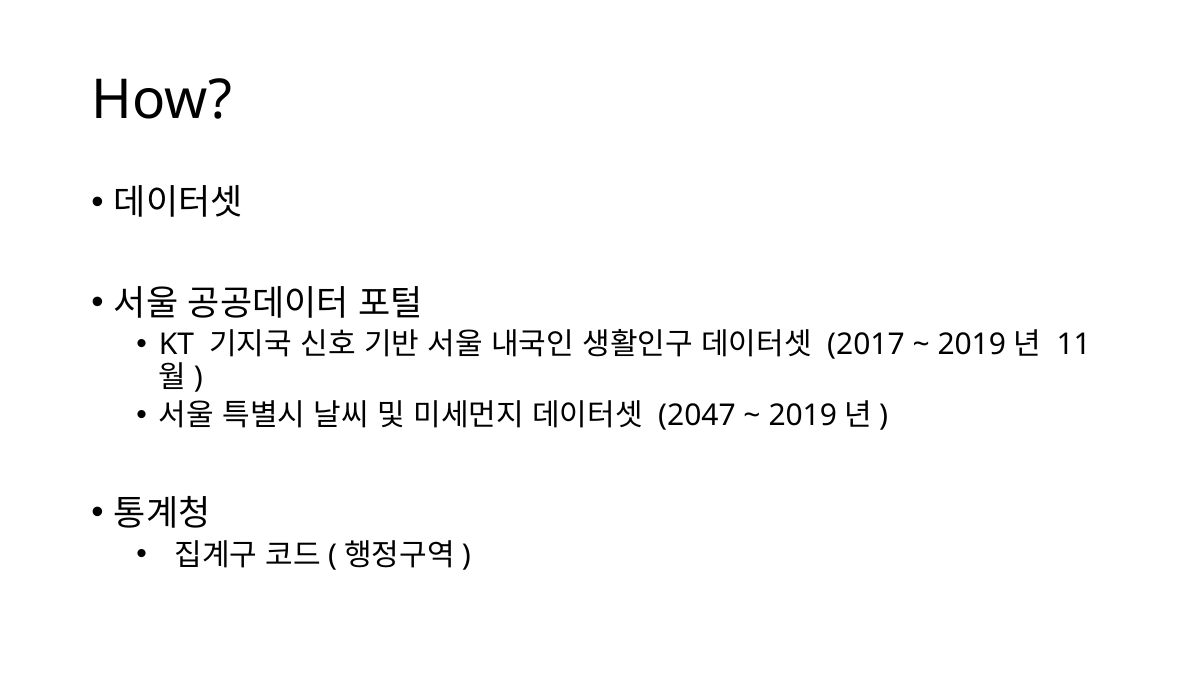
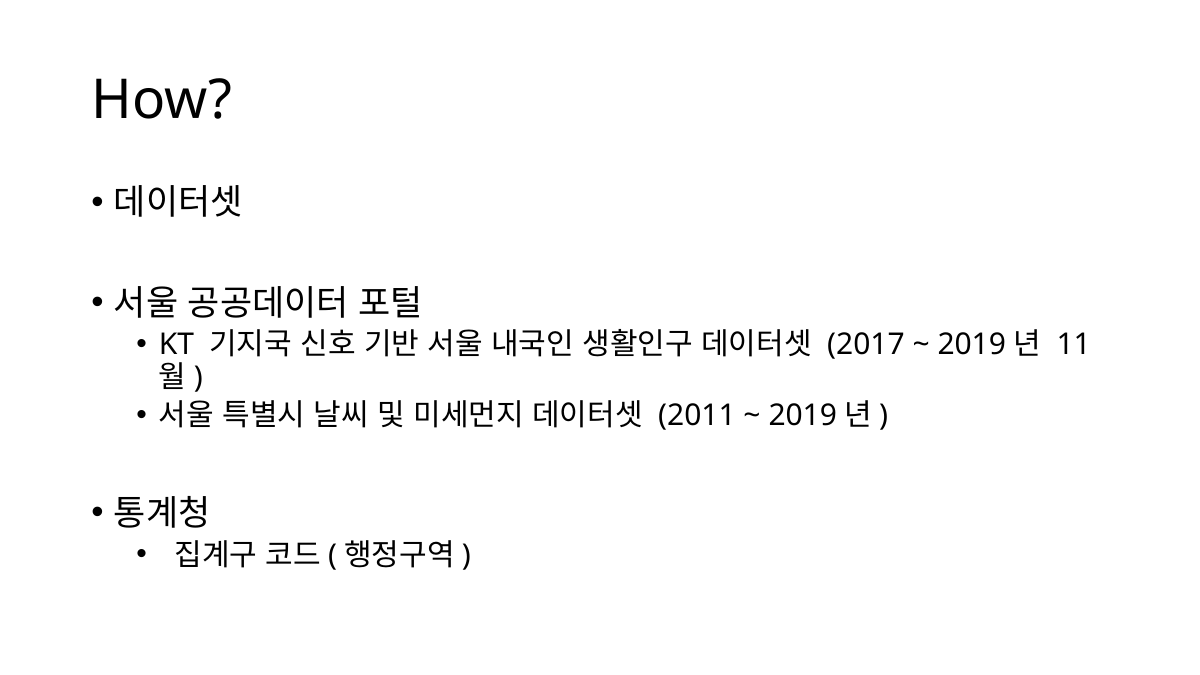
2047: 2047 -> 2011 (697, 416)
